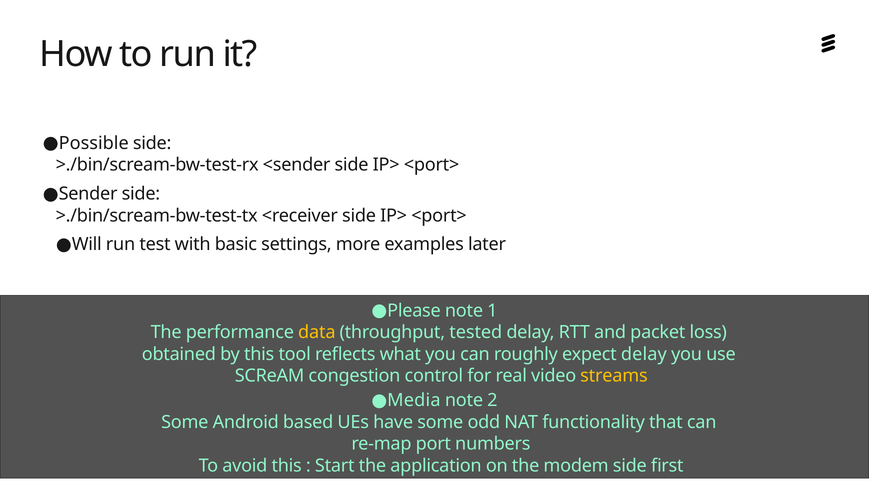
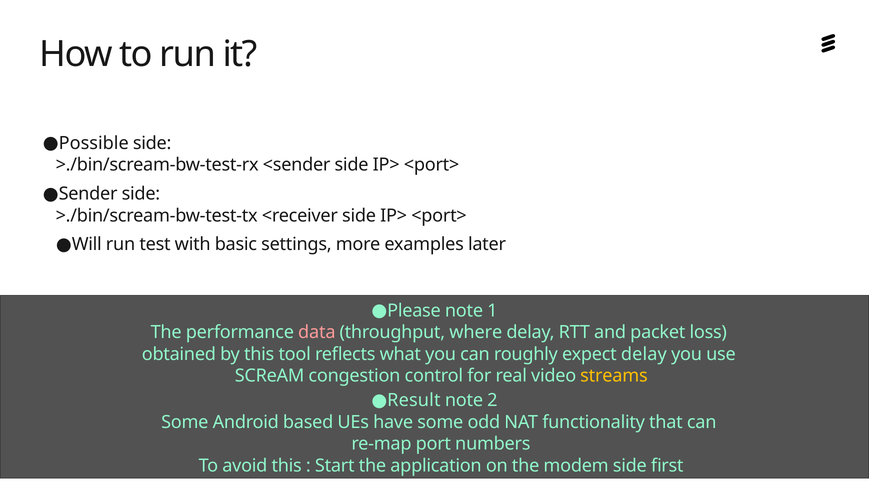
data colour: yellow -> pink (317, 332)
tested: tested -> where (476, 332)
Media: Media -> Result (414, 400)
